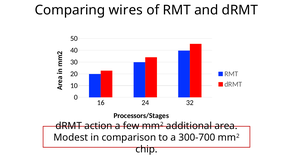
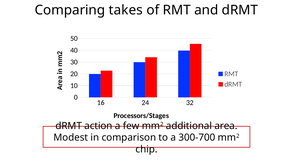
wires: wires -> takes (126, 10)
